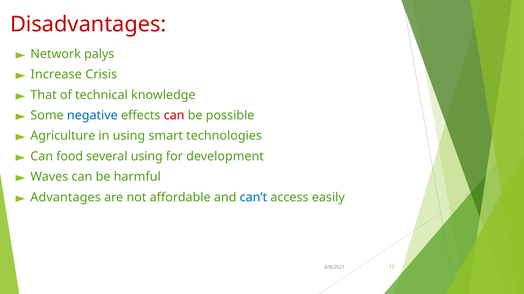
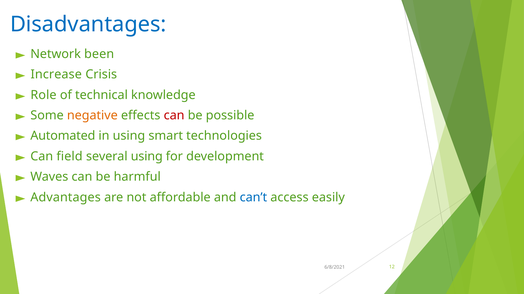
Disadvantages colour: red -> blue (88, 24)
palys: palys -> been (99, 54)
That: That -> Role (43, 95)
negative colour: blue -> orange (92, 116)
Agriculture: Agriculture -> Automated (63, 136)
food: food -> field (70, 157)
